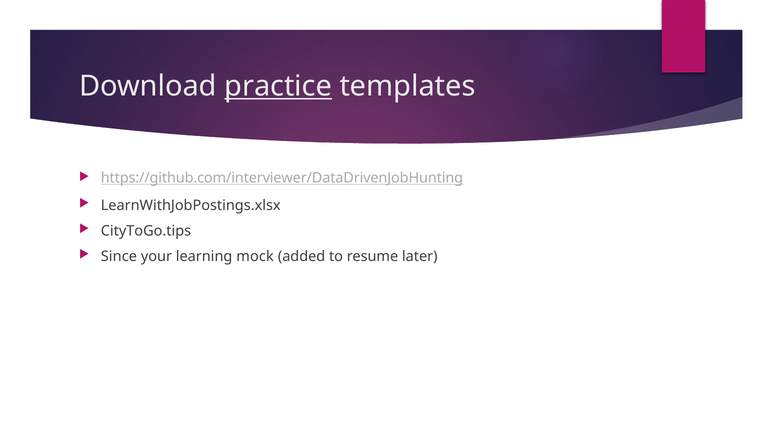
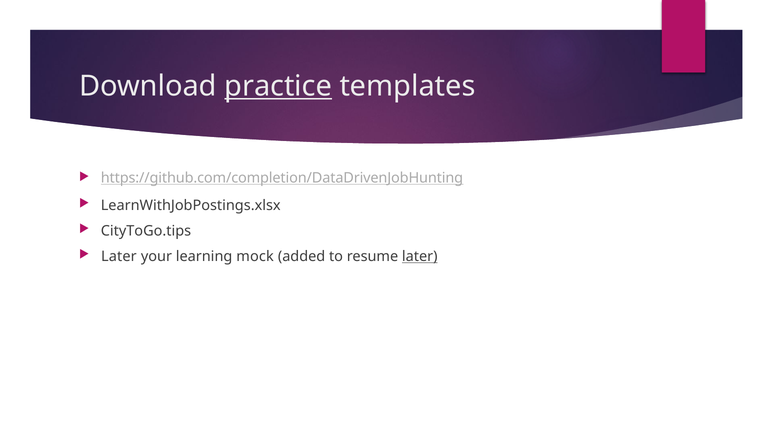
https://github.com/interviewer/DataDrivenJobHunting: https://github.com/interviewer/DataDrivenJobHunting -> https://github.com/completion/DataDrivenJobHunting (282, 178)
Since: Since -> Later (119, 256)
later underline: none -> present (420, 256)
